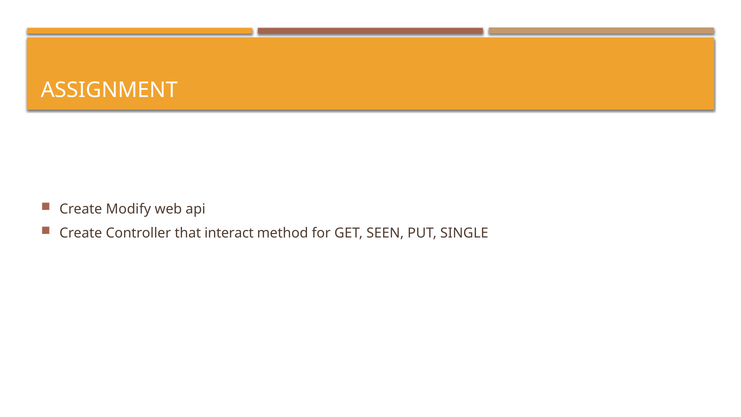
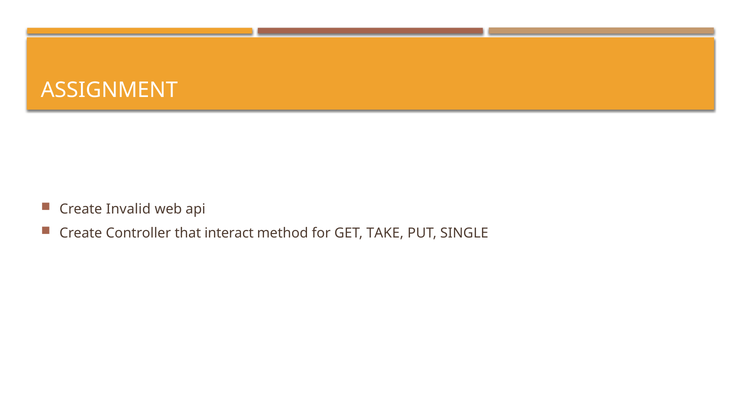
Modify: Modify -> Invalid (128, 209)
SEEN: SEEN -> TAKE (385, 233)
